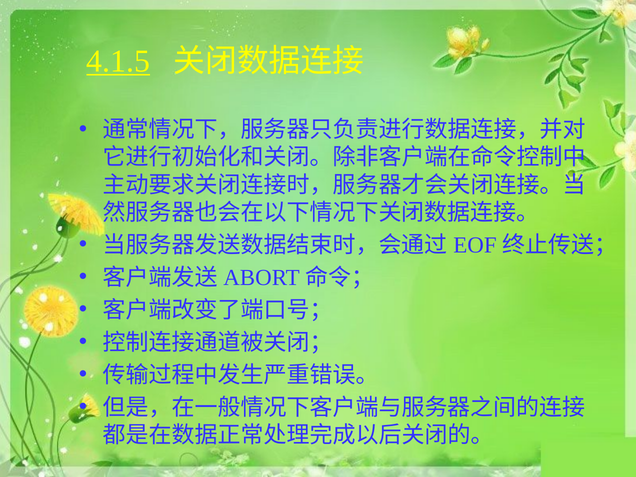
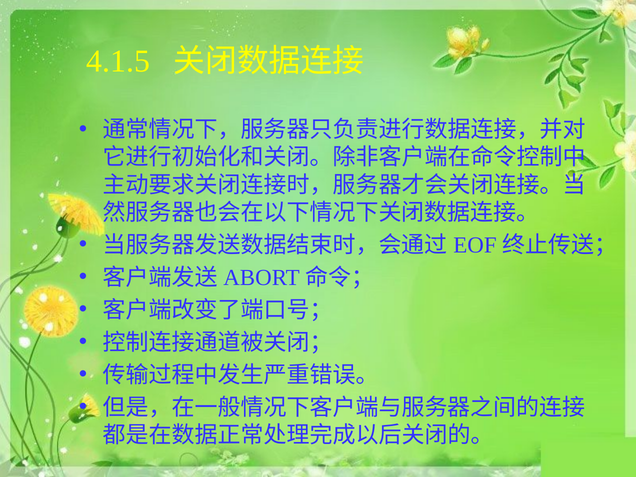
4.1.5 underline: present -> none (118, 61)
